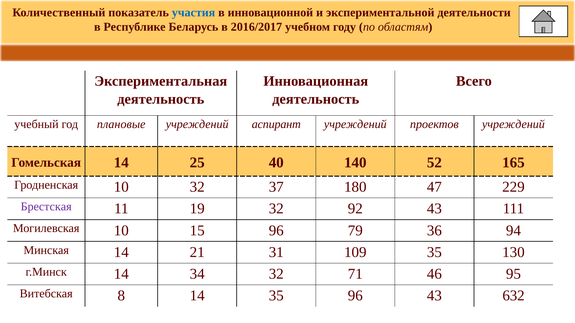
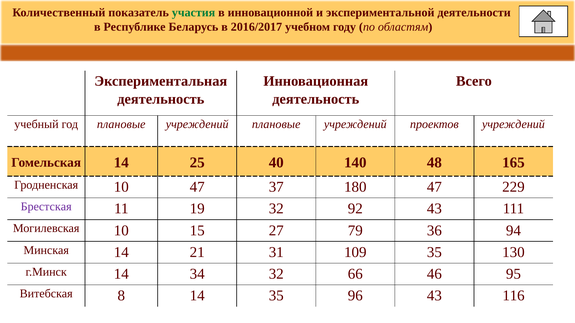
участия colour: blue -> green (194, 13)
учреждений аспирант: аспирант -> плановые (276, 124)
52: 52 -> 48 (434, 163)
10 32: 32 -> 47 (197, 187)
15 96: 96 -> 27 (276, 231)
71: 71 -> 66 (355, 274)
632: 632 -> 116 (514, 296)
